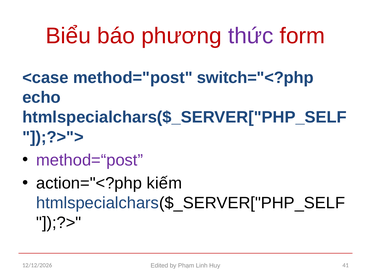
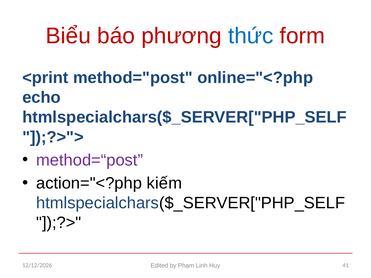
thức colour: purple -> blue (251, 36)
<case: <case -> <print (45, 78)
switch="<?php: switch="<?php -> online="<?php (255, 78)
